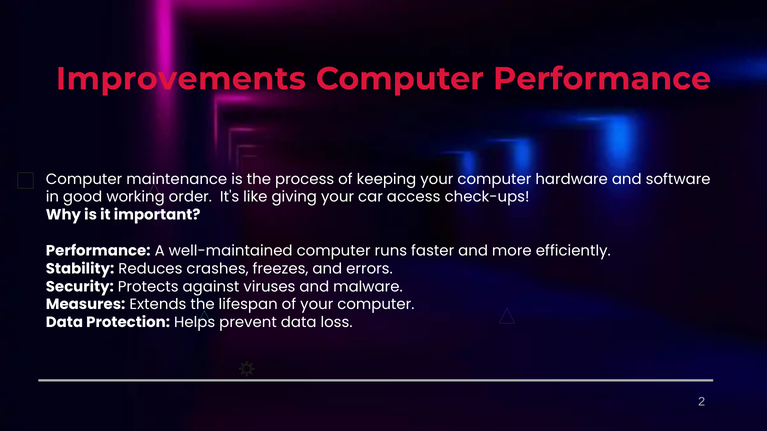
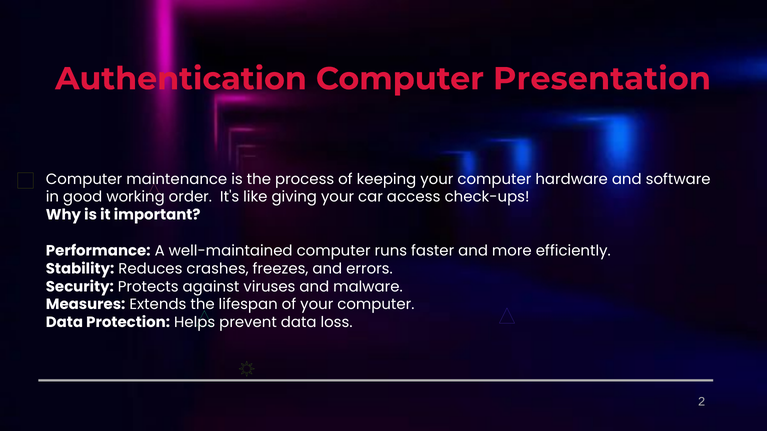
Improvements: Improvements -> Authentication (181, 79)
Computer Performance: Performance -> Presentation (602, 79)
